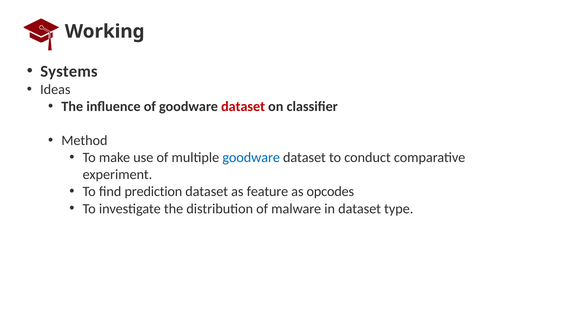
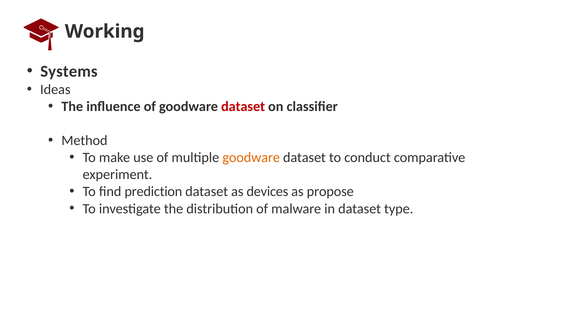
goodware colour: blue -> orange (251, 158)
feature: feature -> devices (267, 192)
opcodes: opcodes -> propose (330, 192)
